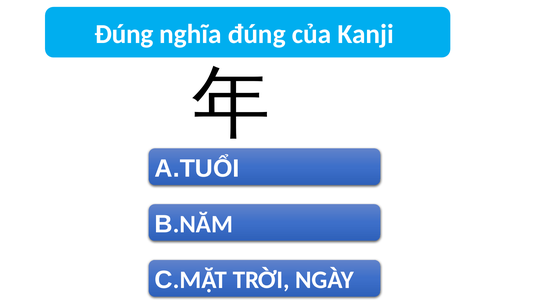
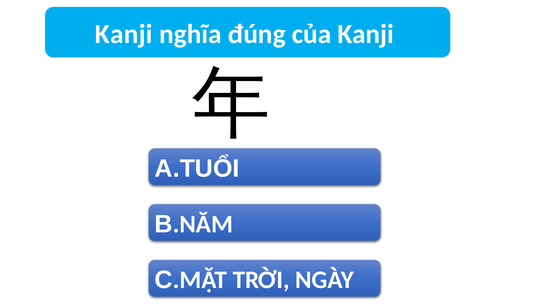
Đúng: Đúng -> Kanji (124, 34)
